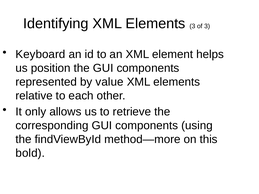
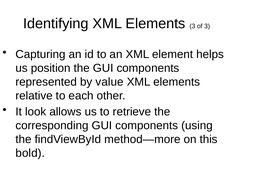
Keyboard: Keyboard -> Capturing (40, 54)
only: only -> look (36, 112)
